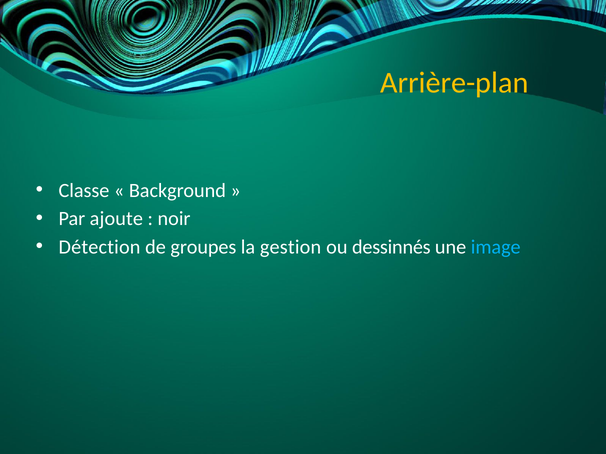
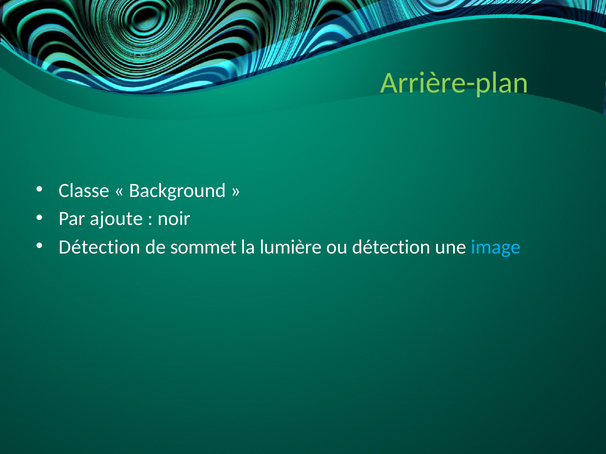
Arrière-plan colour: yellow -> light green (454, 83)
groupes: groupes -> sommet (203, 247)
gestion: gestion -> lumière (291, 247)
ou dessinnés: dessinnés -> détection (391, 247)
